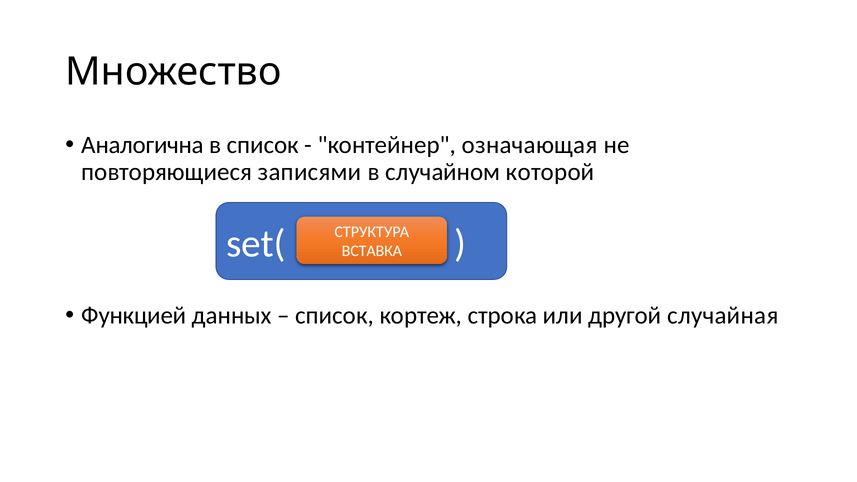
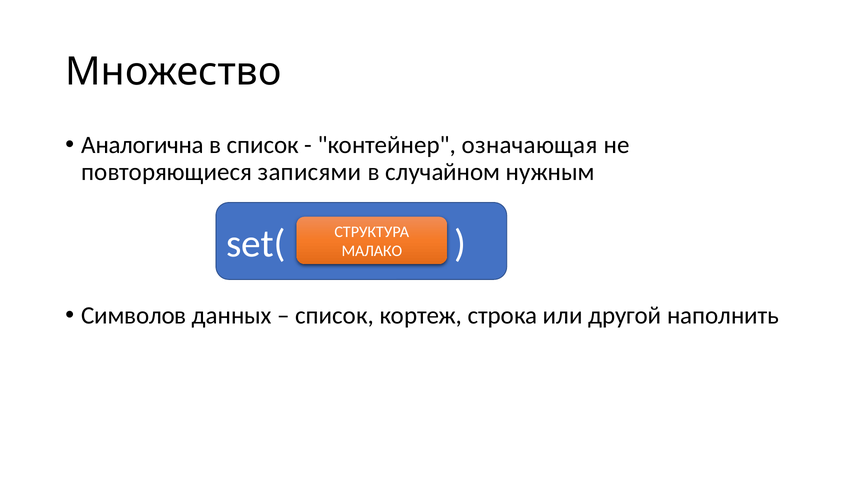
которой: которой -> нужным (550, 172)
ВСТАВКА: ВСТАВКА -> МАЛАКО (372, 251)
Функцией: Функцией -> Символов (134, 316)
случайная: случайная -> наполнить (723, 316)
